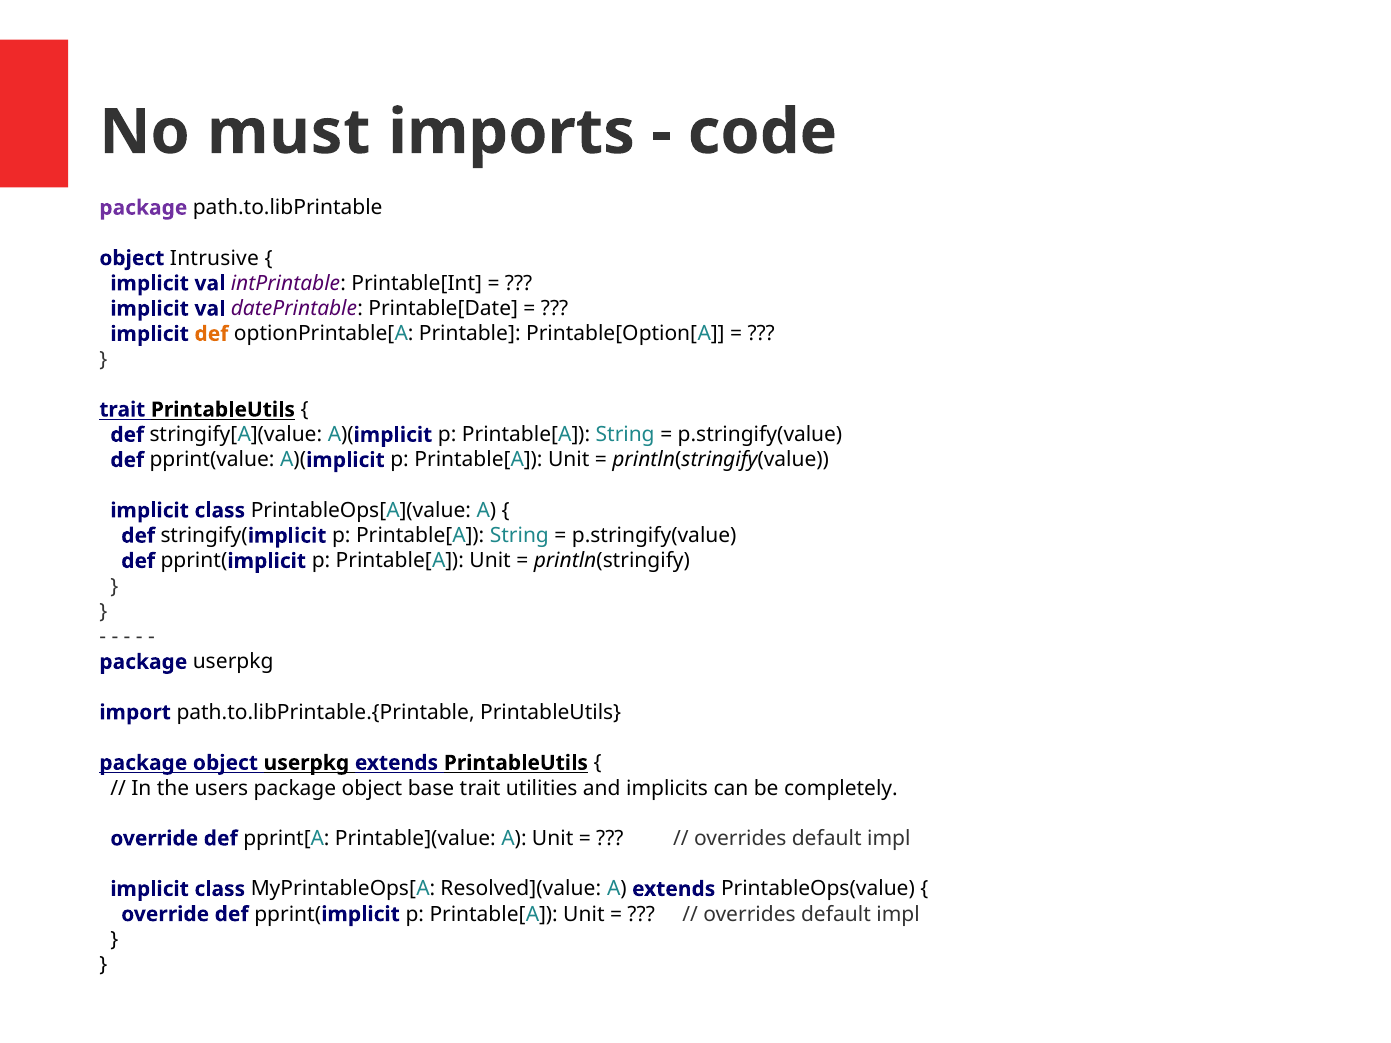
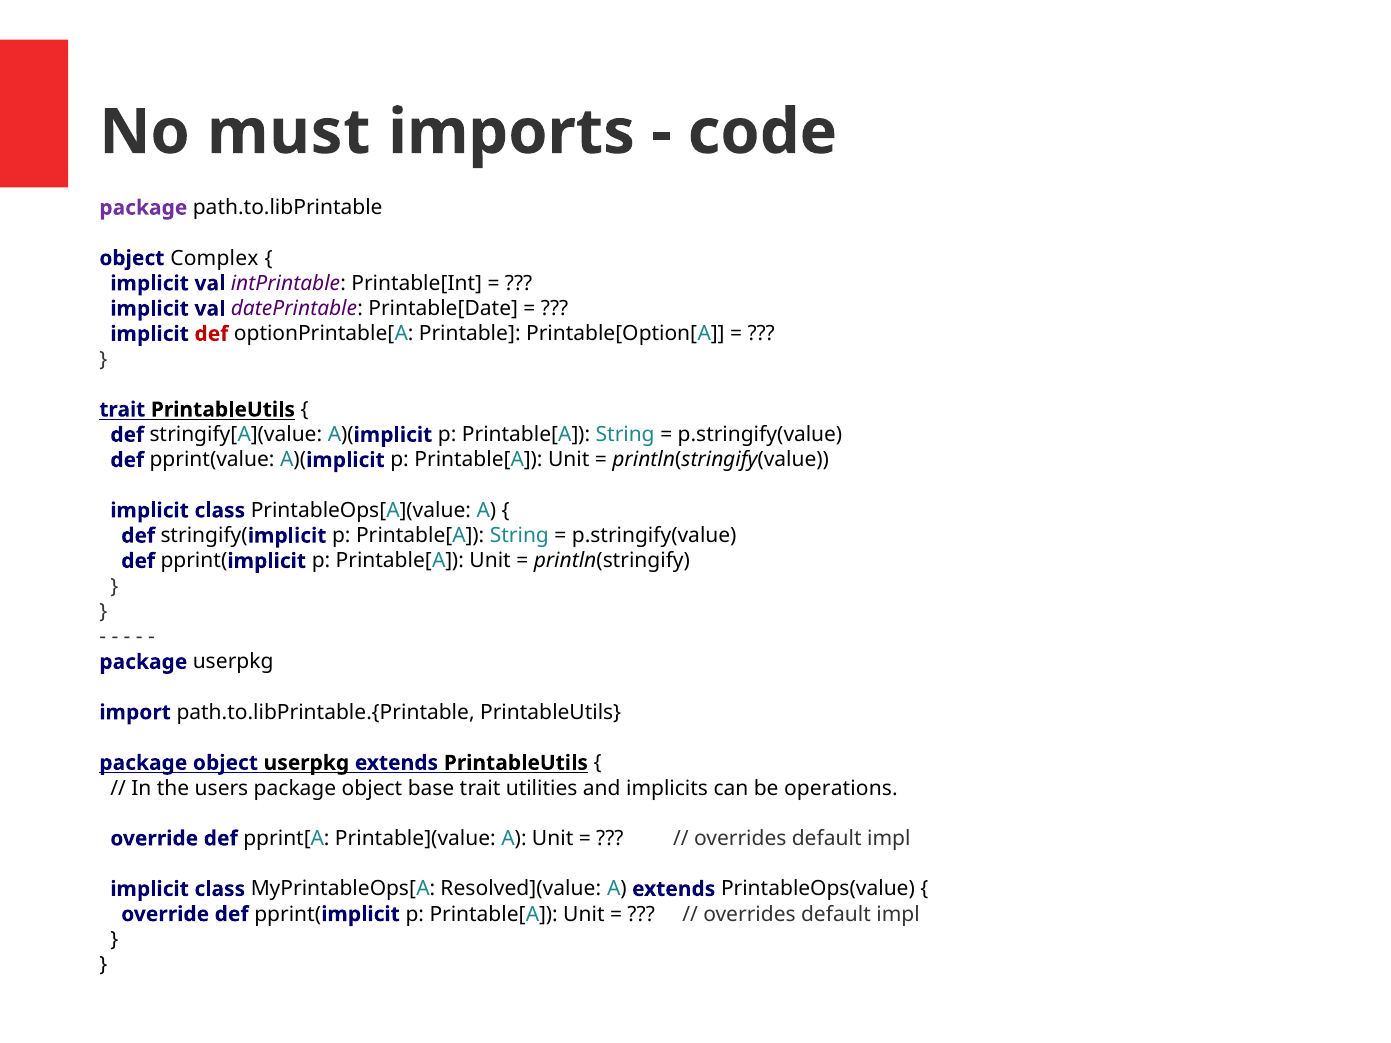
Intrusive: Intrusive -> Complex (214, 258)
def colour: orange -> red (211, 334)
completely: completely -> operations (841, 788)
